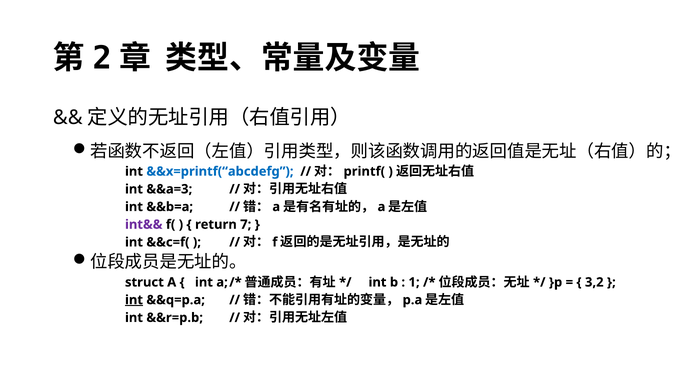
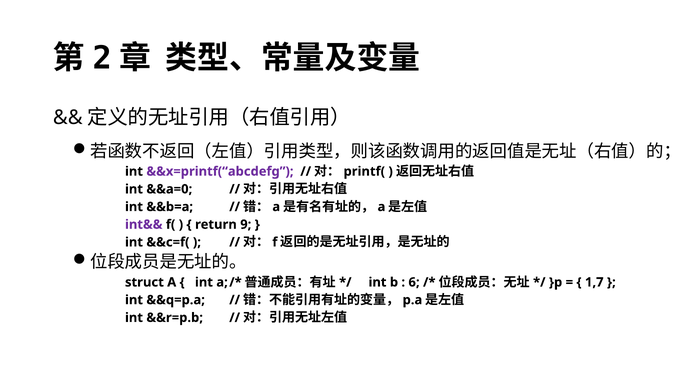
&&x=printf(“abcdefg colour: blue -> purple (220, 171)
&&a=3: &&a=3 -> &&a=0 (169, 189)
7: 7 -> 9 (246, 224)
1: 1 -> 6 (414, 282)
3,2: 3,2 -> 1,7 (594, 282)
int underline: present -> none (134, 300)
